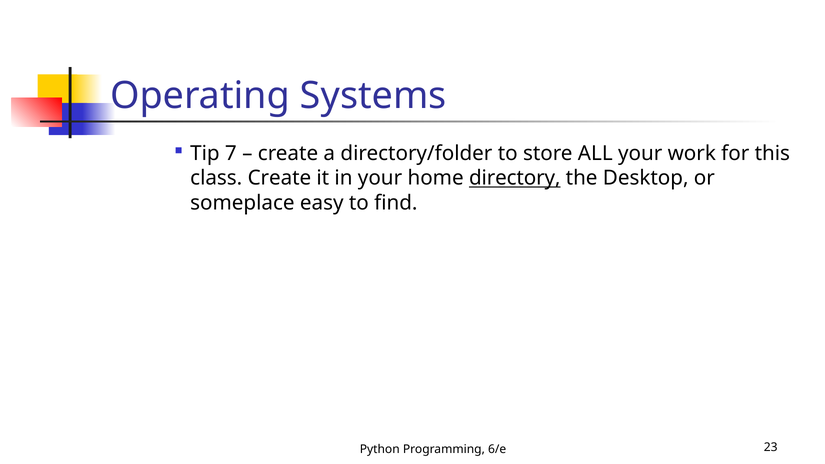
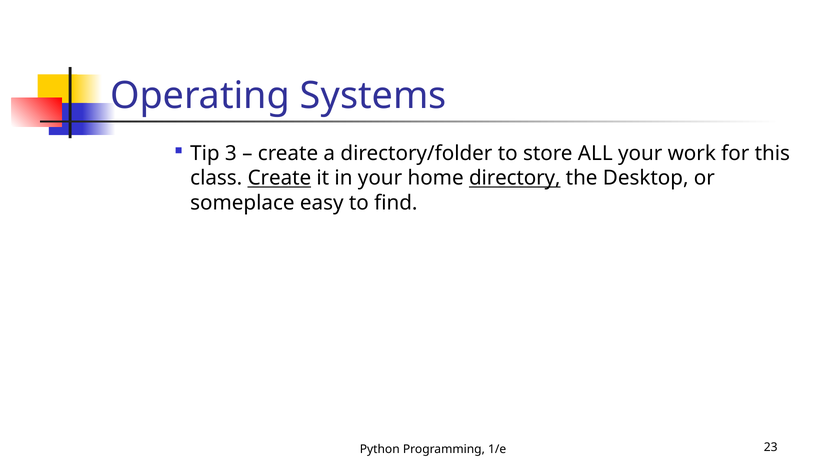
7: 7 -> 3 (231, 153)
Create underline: none -> present (279, 178)
6/e: 6/e -> 1/e (497, 449)
